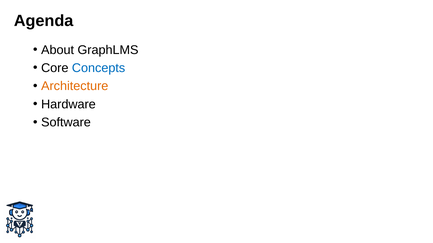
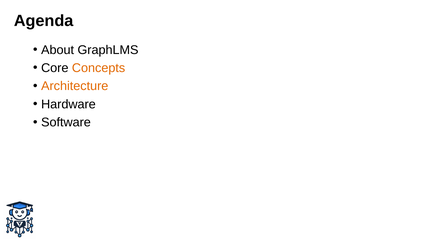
Concepts colour: blue -> orange (99, 68)
